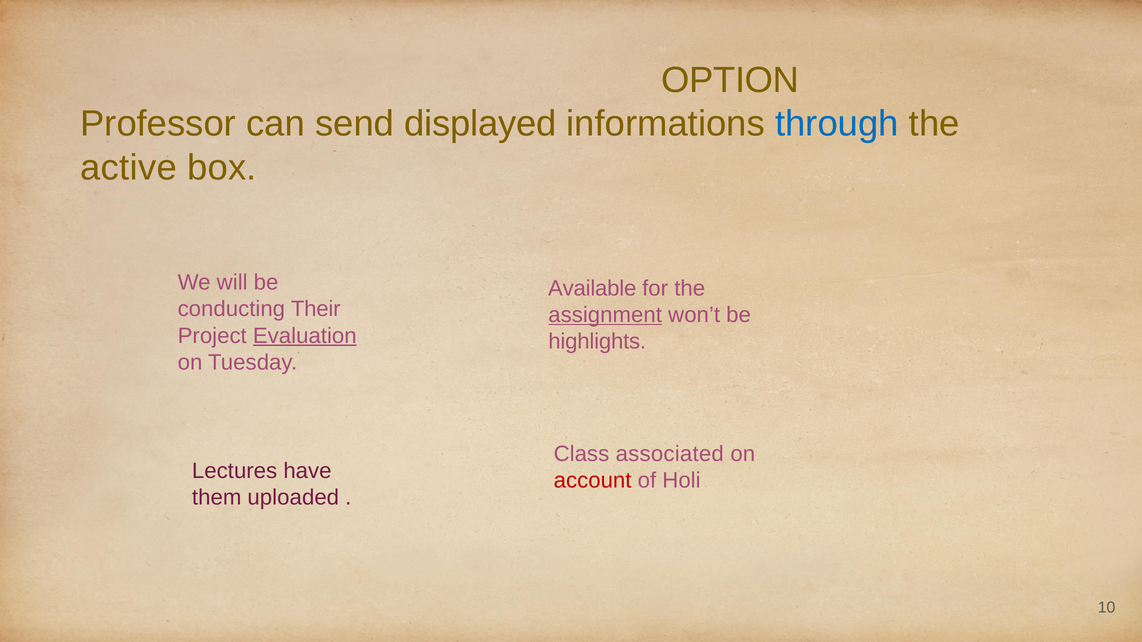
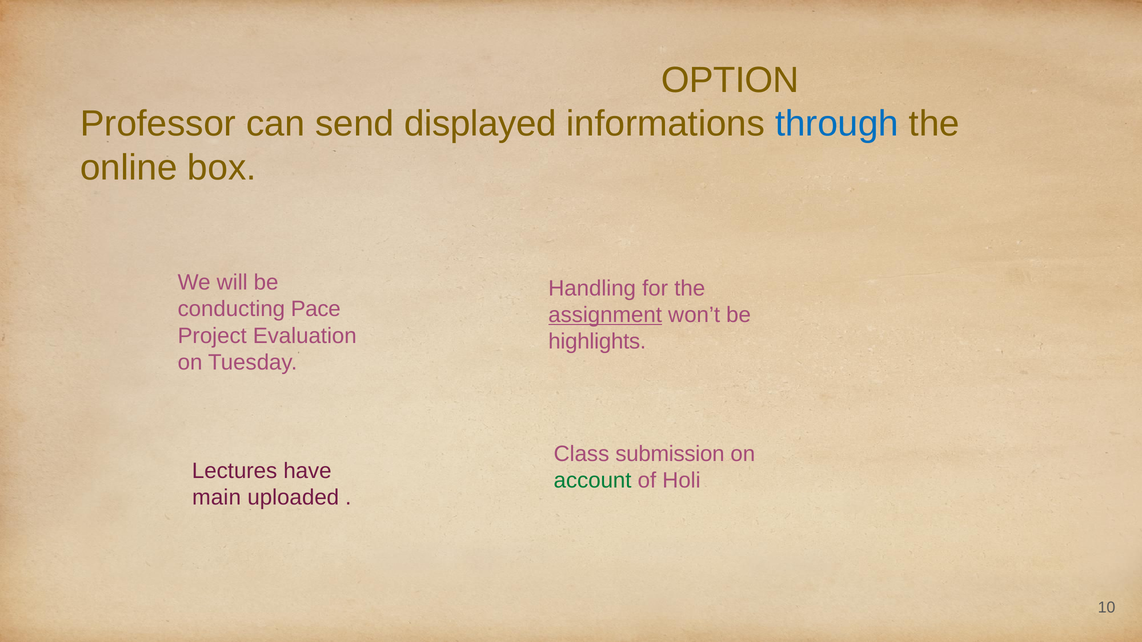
active: active -> online (129, 168)
Available: Available -> Handling (592, 289)
Their: Their -> Pace (316, 309)
Evaluation underline: present -> none (305, 336)
associated: associated -> submission (670, 454)
account colour: red -> green (593, 481)
them: them -> main (217, 498)
